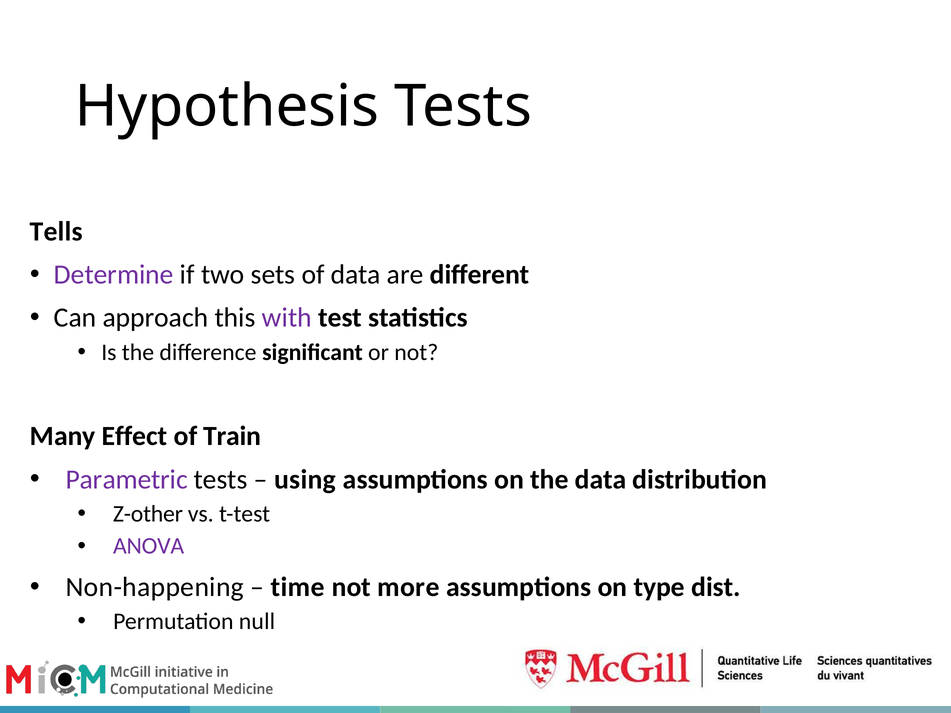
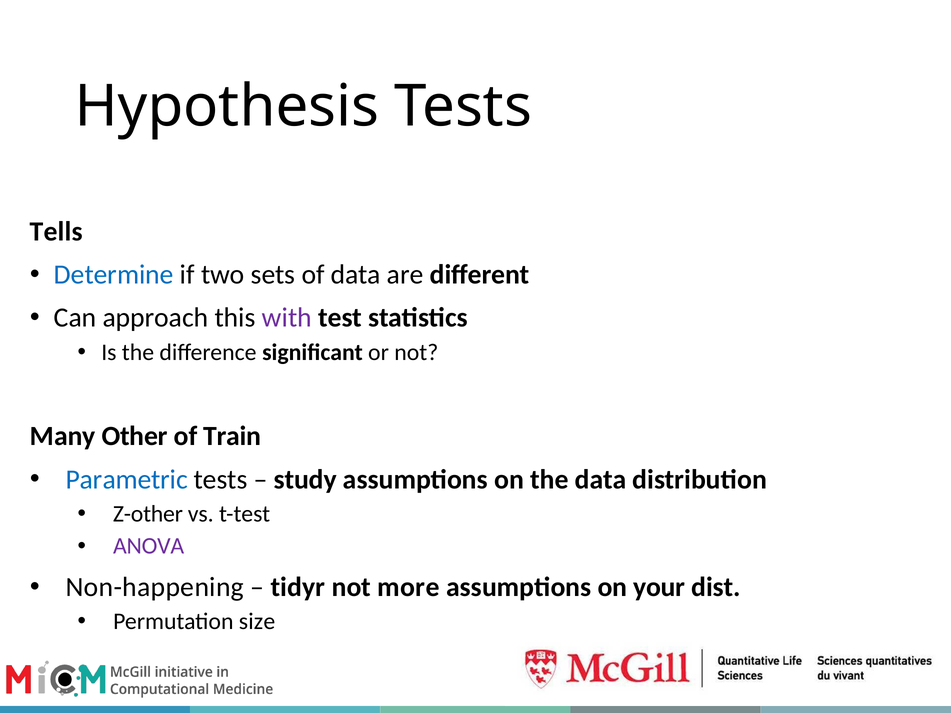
Determine colour: purple -> blue (114, 275)
Effect: Effect -> Other (135, 436)
Parametric colour: purple -> blue (127, 480)
using: using -> study (305, 480)
time: time -> tidyr (298, 587)
type: type -> your (659, 587)
null: null -> size (257, 622)
